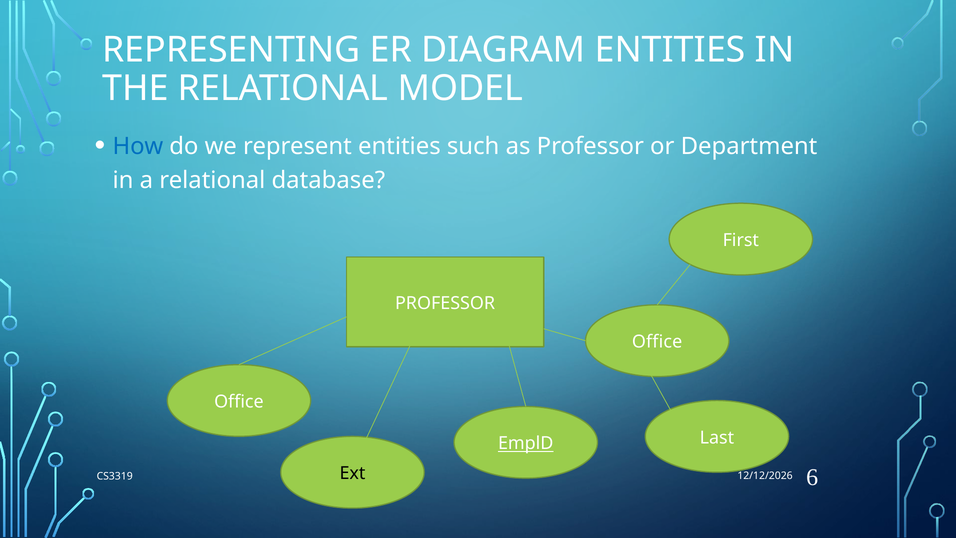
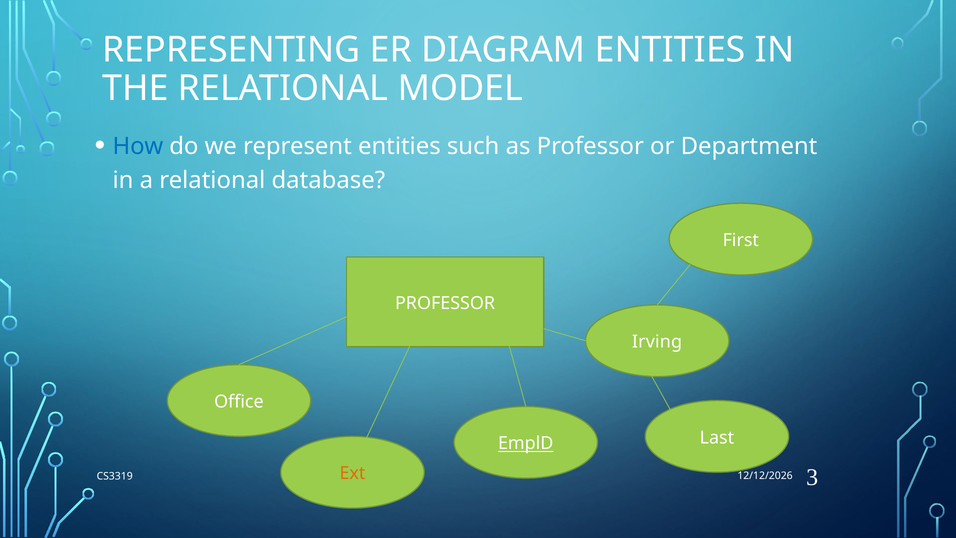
Office: Office -> Irving (657, 342)
Ext colour: black -> orange (352, 473)
6: 6 -> 3 (812, 477)
